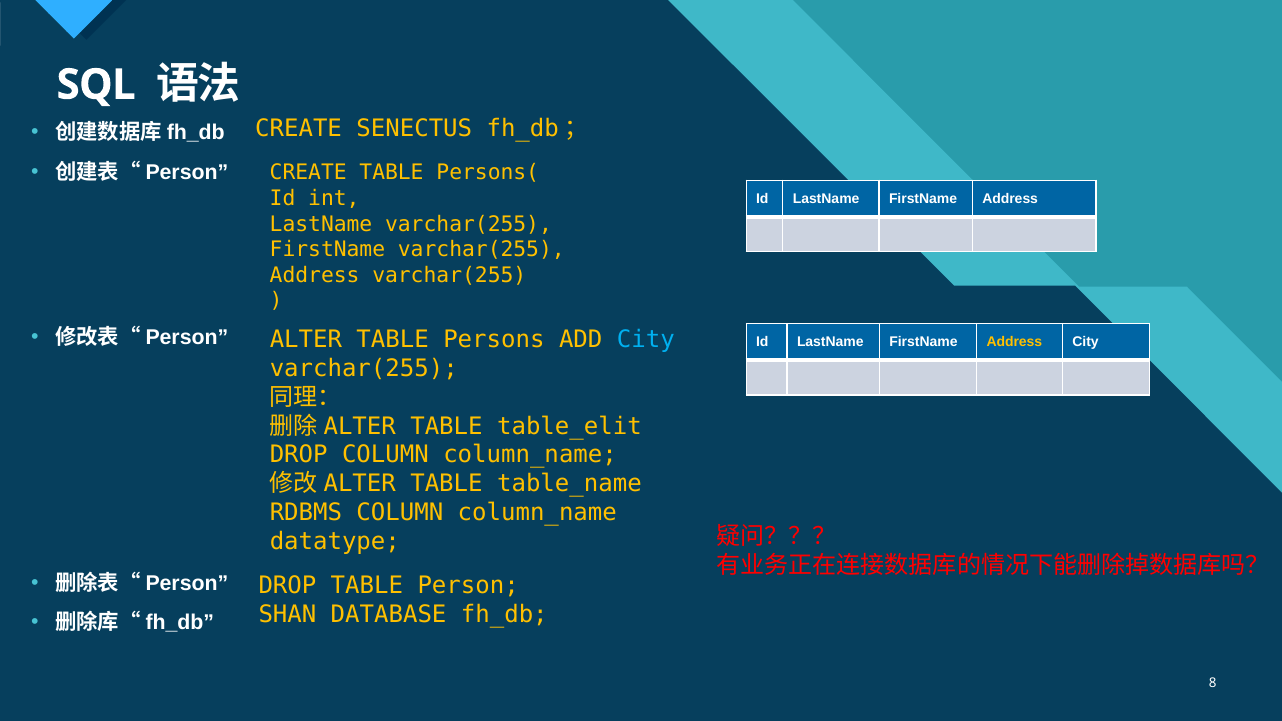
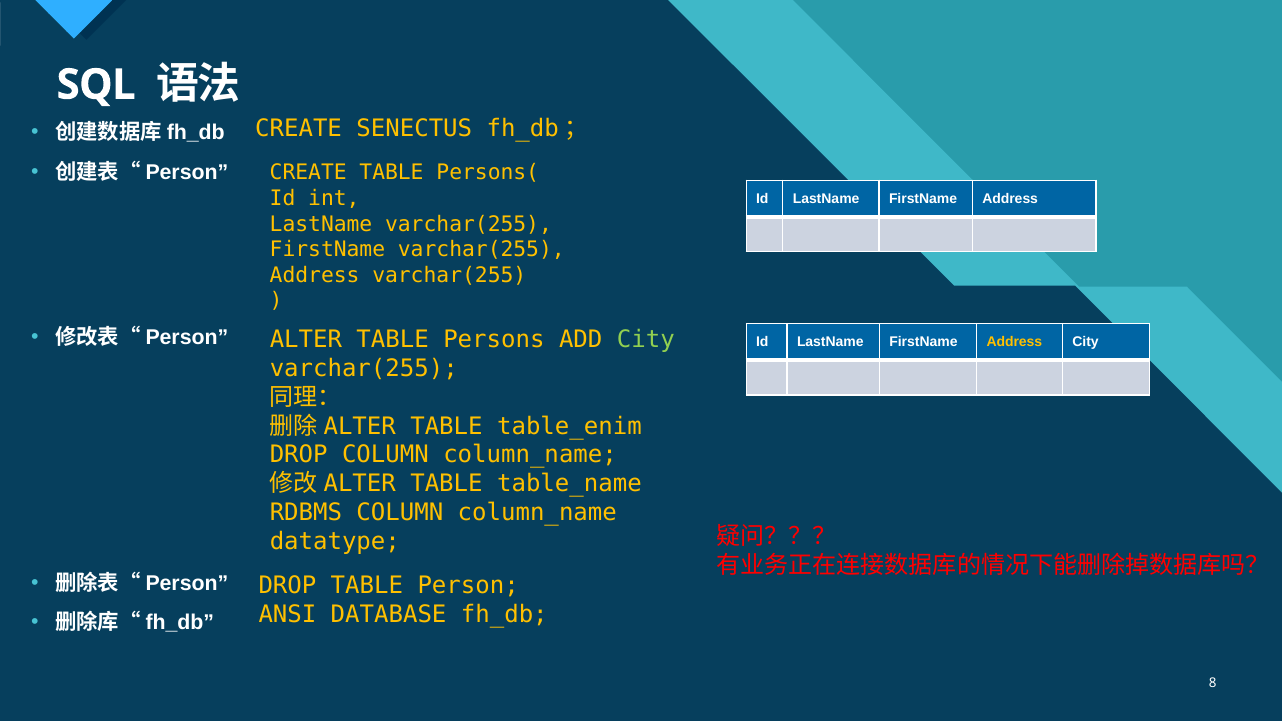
City colour: light blue -> light green (646, 340)
table_elit: table_elit -> table_enim (569, 426)
SHAN: SHAN -> ANSI (287, 614)
